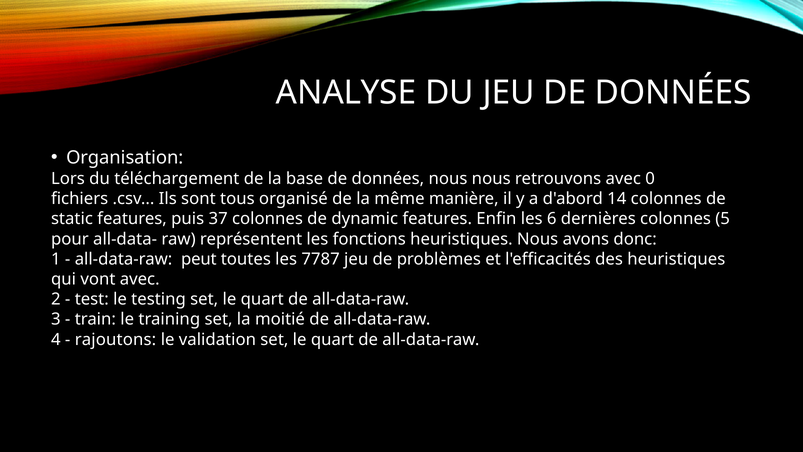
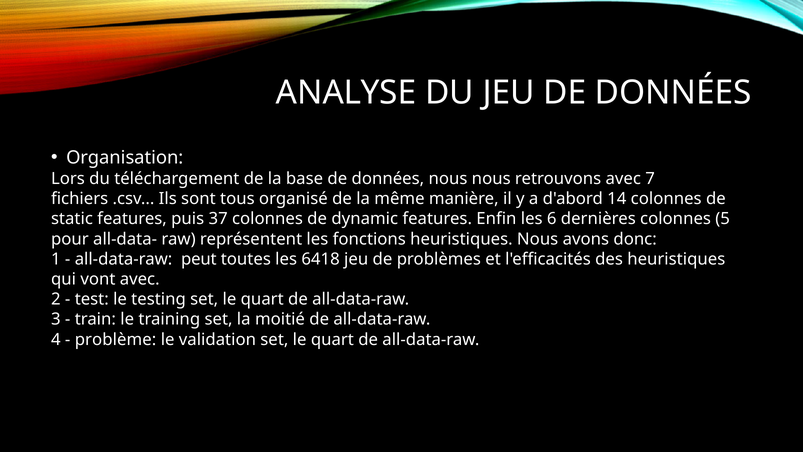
0: 0 -> 7 (650, 179)
7787: 7787 -> 6418 (321, 259)
rajoutons: rajoutons -> problème (116, 339)
